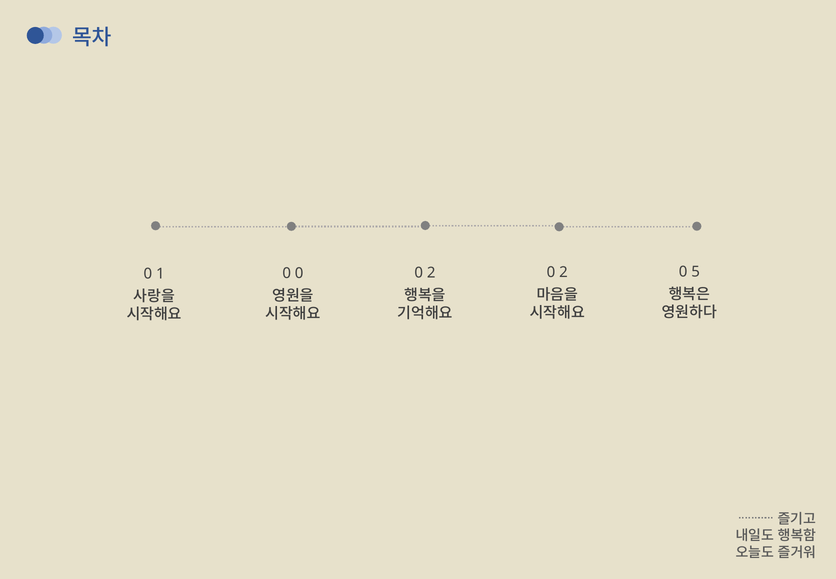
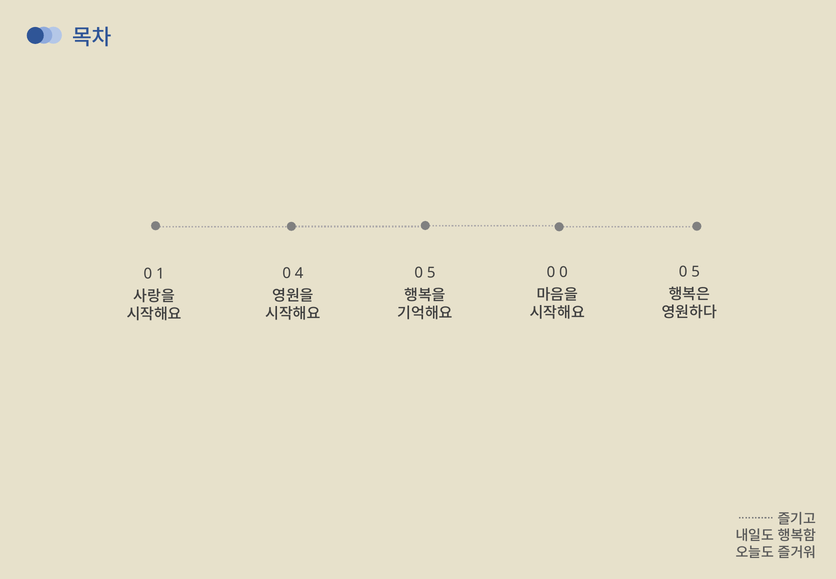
2: 2 -> 0 (564, 272)
2: 2 -> 5 (431, 273)
0 0: 0 -> 4 (299, 273)
